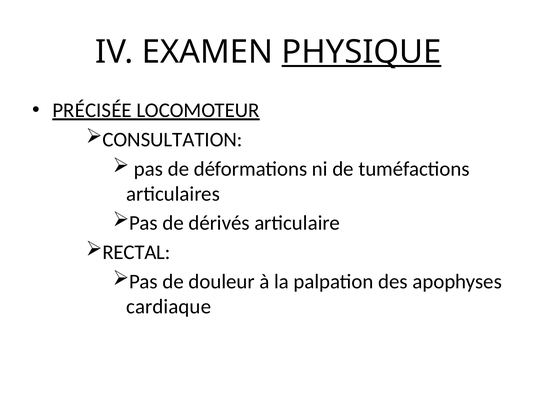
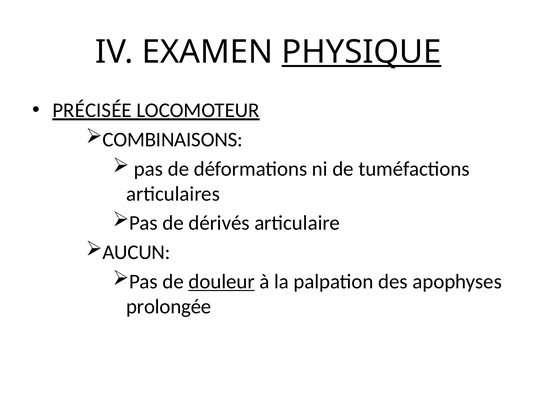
CONSULTATION: CONSULTATION -> COMBINAISONS (173, 140)
RECTAL: RECTAL -> AUCUN (136, 253)
douleur underline: none -> present (222, 282)
cardiaque: cardiaque -> prolongée (169, 307)
